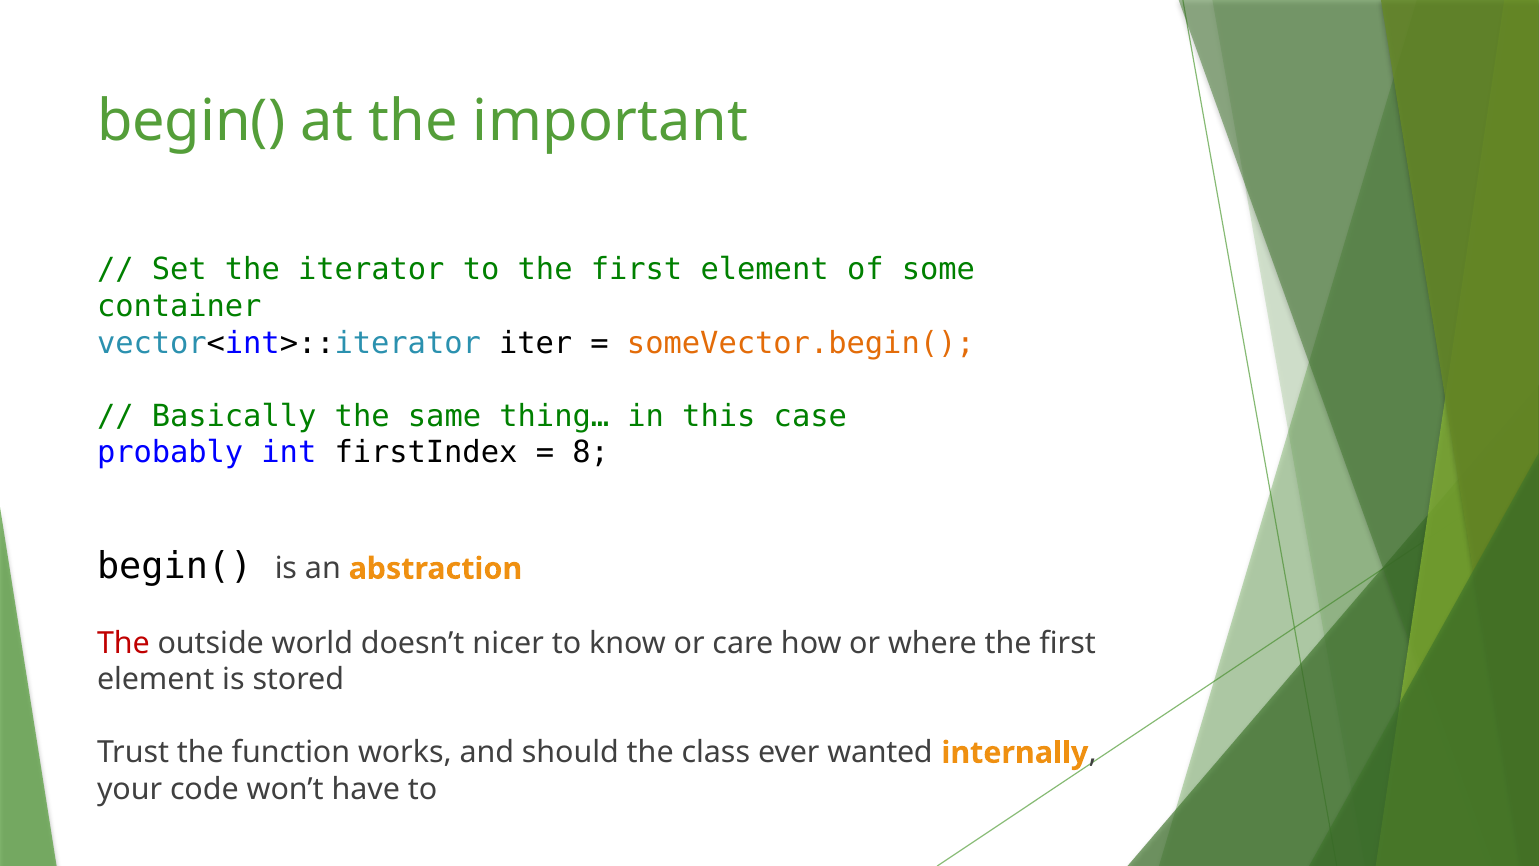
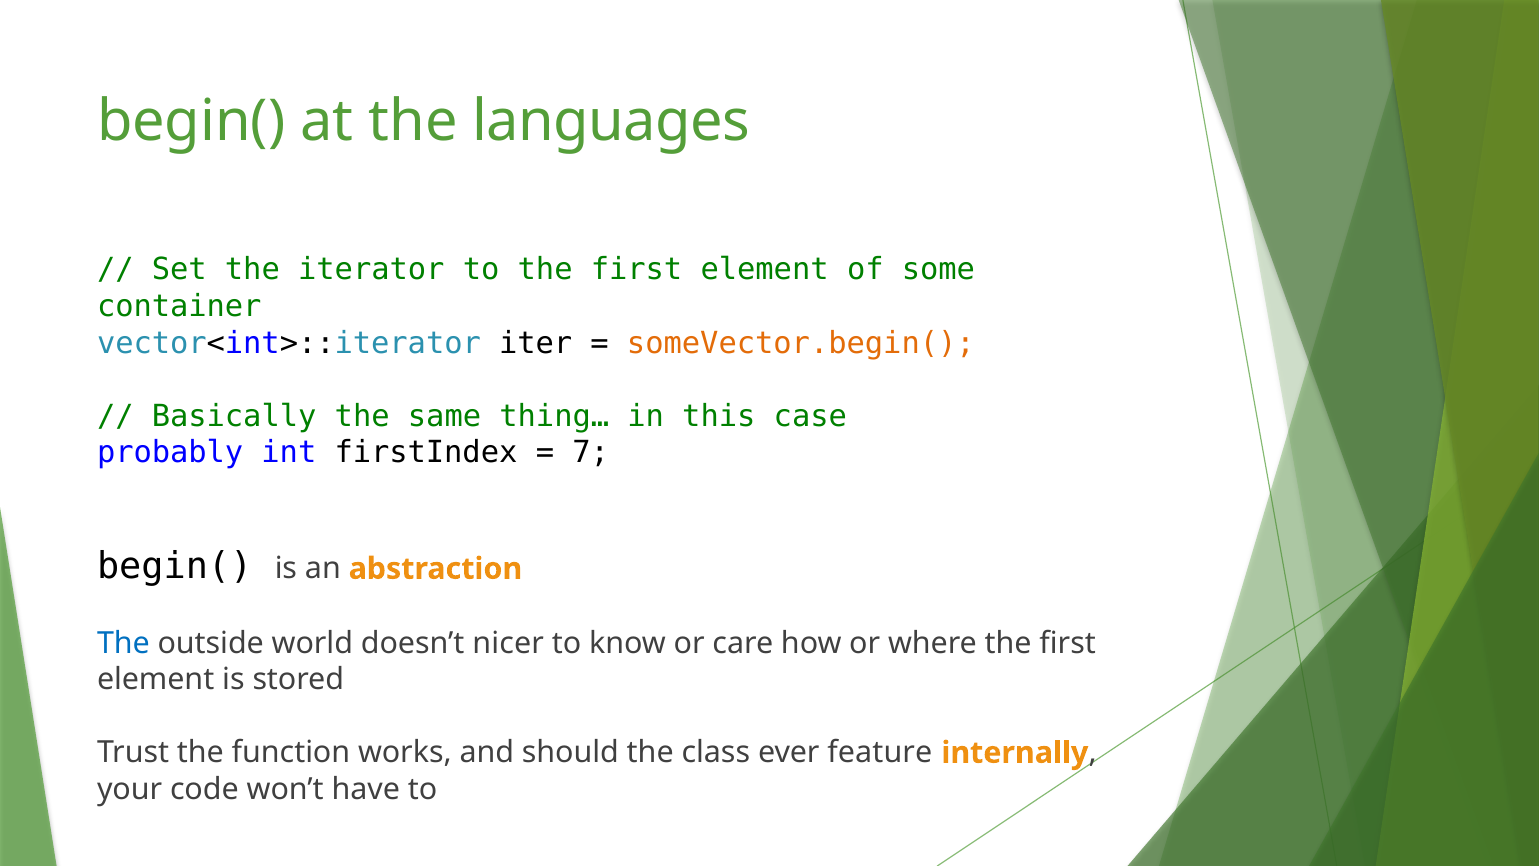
important: important -> languages (611, 121)
8: 8 -> 7 (591, 453)
The colour: red -> blue (123, 643)
wanted: wanted -> feature (880, 752)
